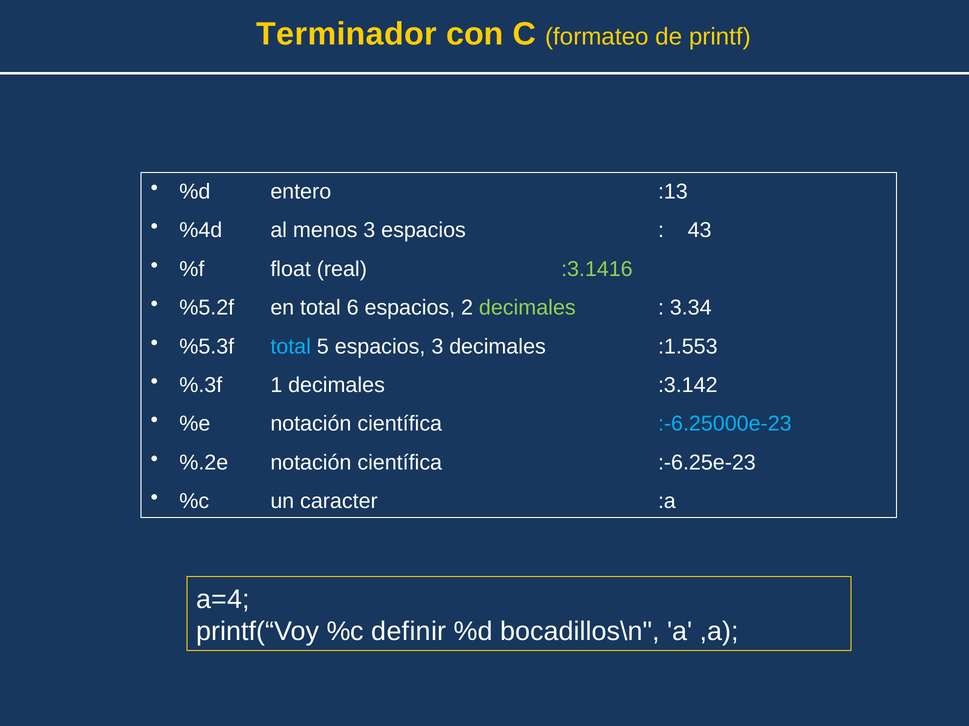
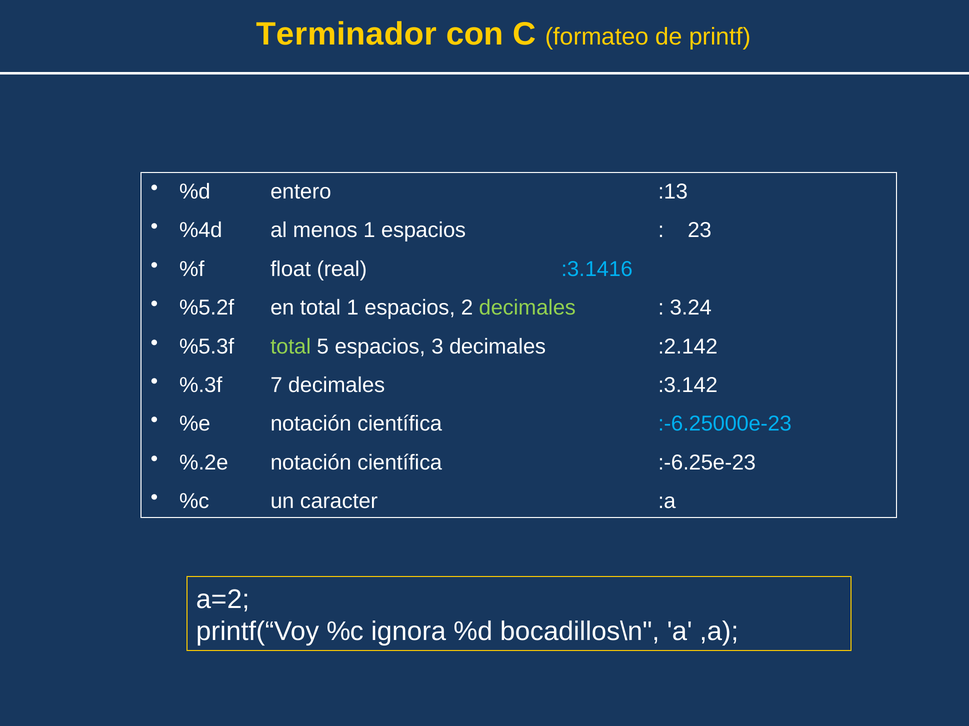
menos 3: 3 -> 1 (369, 231)
43: 43 -> 23 (700, 231)
:3.1416 colour: light green -> light blue (597, 269)
total 6: 6 -> 1 (353, 308)
3.34: 3.34 -> 3.24 (691, 308)
total colour: light blue -> light green (291, 347)
:1.553: :1.553 -> :2.142 (688, 347)
1: 1 -> 7 (276, 386)
a=4: a=4 -> a=2 (223, 600)
definir: definir -> ignora (409, 632)
